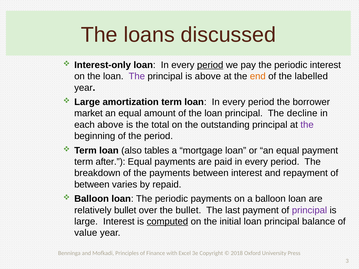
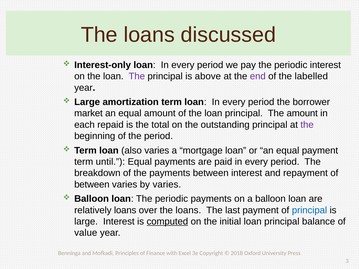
period underline: present -> none (210, 65)
end colour: orange -> purple (258, 76)
The decline: decline -> amount (302, 113)
each above: above -> repaid (110, 125)
also tables: tables -> varies (157, 151)
after: after -> until (110, 162)
by repaid: repaid -> varies (167, 185)
relatively bullet: bullet -> loans (125, 210)
over the bullet: bullet -> loans (188, 210)
principal colour: purple -> blue (309, 210)
